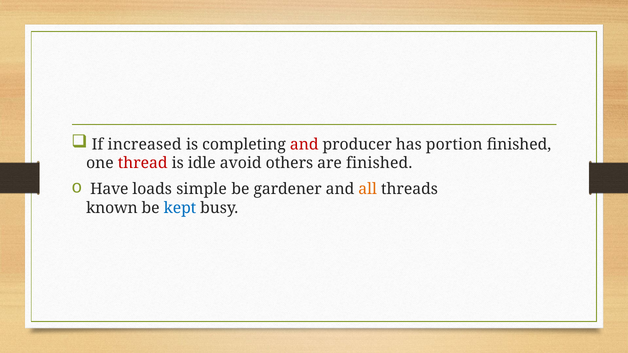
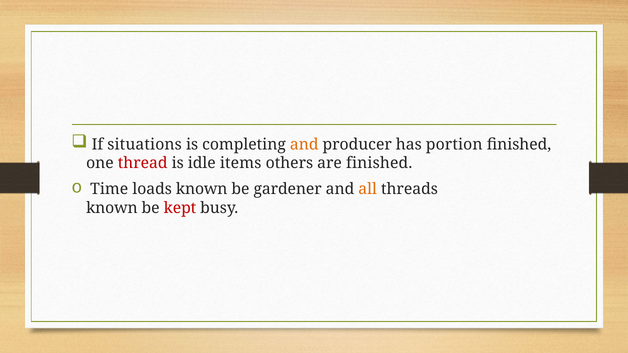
increased: increased -> situations (145, 145)
and colour: red -> orange (304, 145)
avoid: avoid -> items (241, 163)
Have: Have -> Time (109, 189)
loads simple: simple -> known (202, 189)
kept colour: blue -> red (180, 208)
